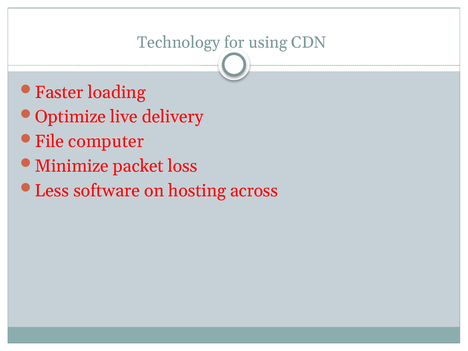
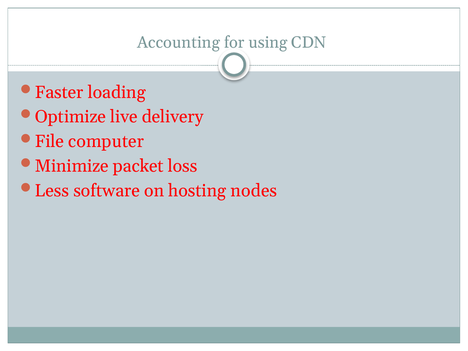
Technology: Technology -> Accounting (179, 42)
across: across -> nodes (254, 191)
